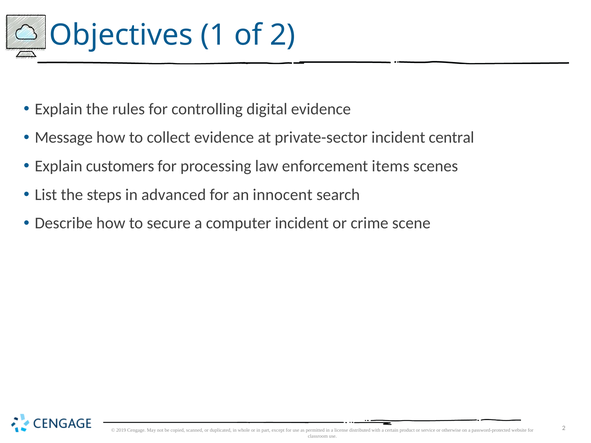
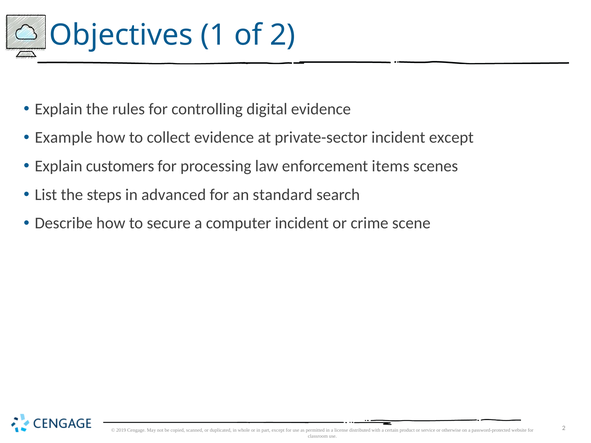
Message: Message -> Example (64, 138)
incident central: central -> except (451, 138)
innocent: innocent -> standard (283, 195)
